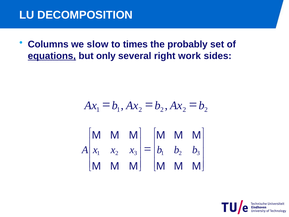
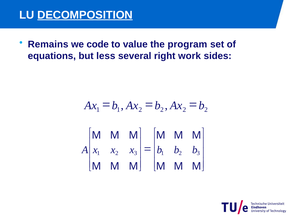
DECOMPOSITION underline: none -> present (85, 15)
Columns: Columns -> Remains (48, 44)
slow: slow -> code (98, 44)
times: times -> value (135, 44)
probably: probably -> program (187, 44)
equations underline: present -> none (52, 56)
only: only -> less (106, 56)
